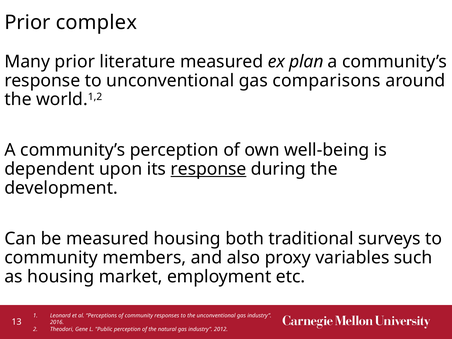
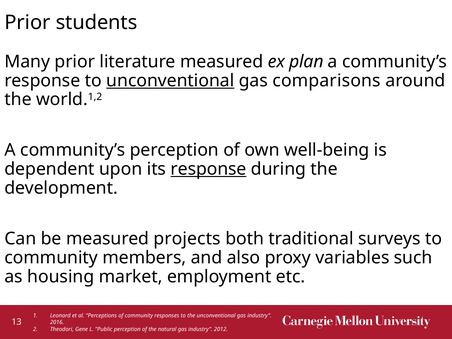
complex: complex -> students (97, 22)
unconventional underline: none -> present (170, 81)
measured housing: housing -> projects (187, 239)
